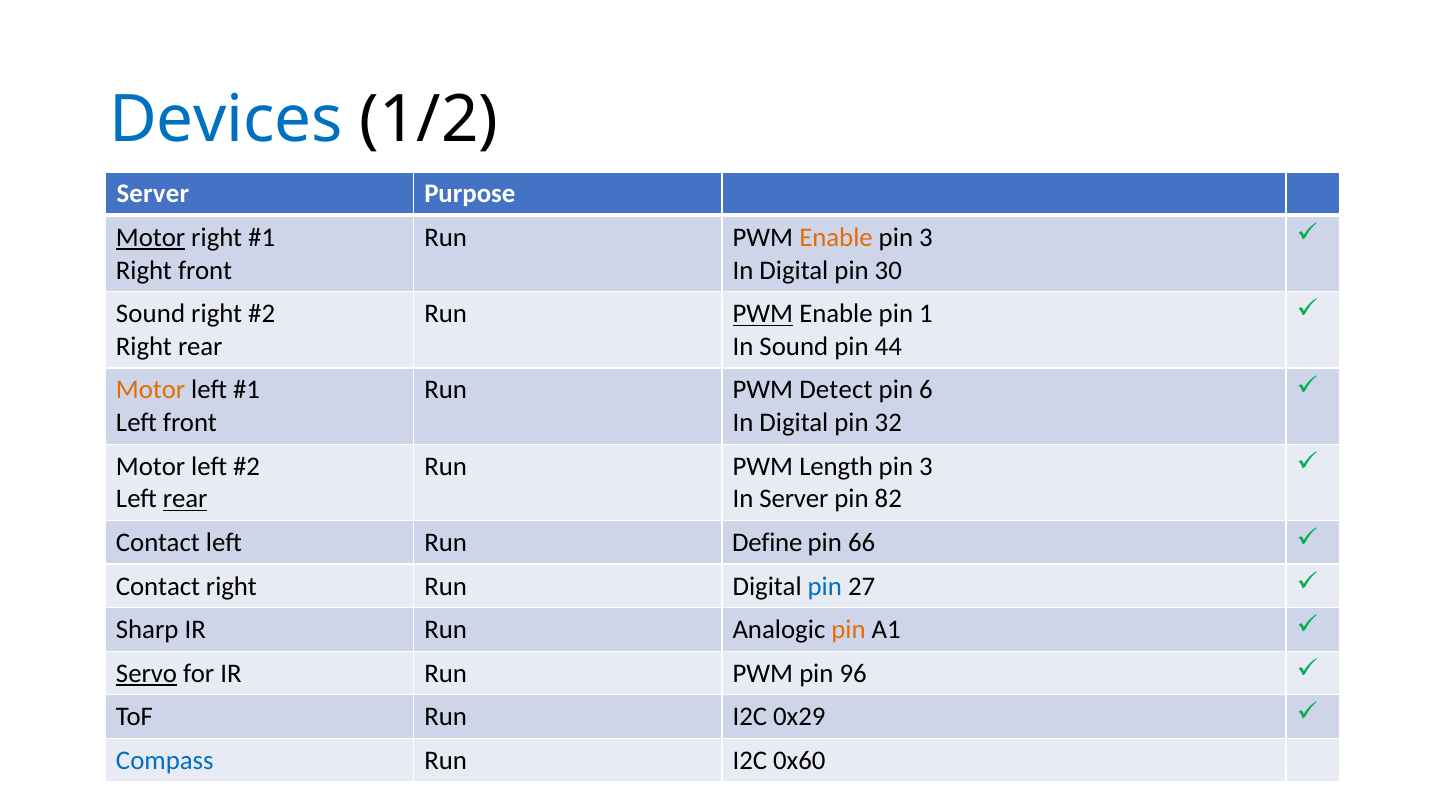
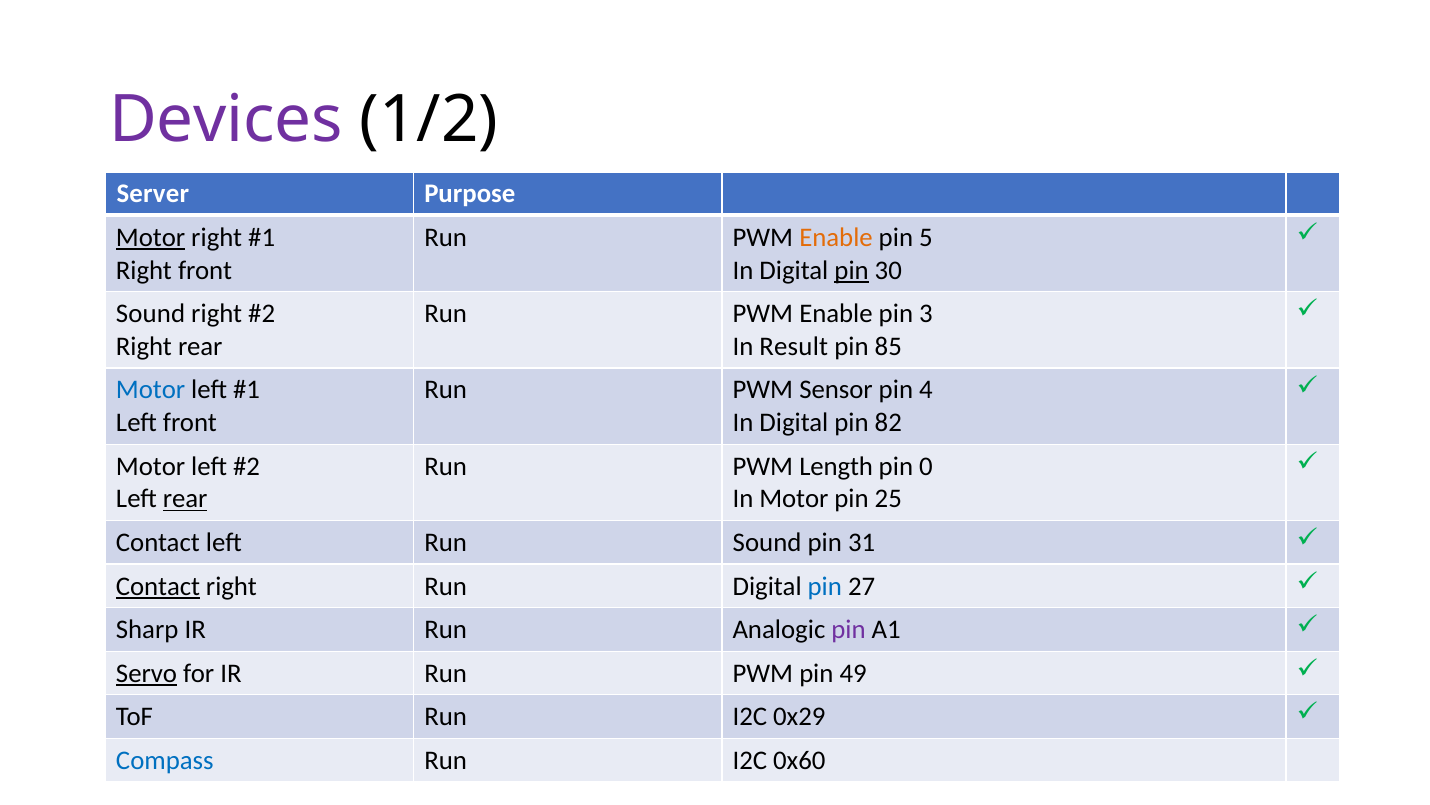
Devices colour: blue -> purple (226, 120)
3: 3 -> 5 (926, 237)
pin underline: none -> present (852, 270)
PWM underline: present -> none (763, 314)
1: 1 -> 3 (926, 314)
In Sound: Sound -> Result (794, 346)
44: 44 -> 85 (888, 346)
Motor colour: orange -> blue (151, 390)
Detect: Detect -> Sensor (836, 390)
6: 6 -> 4 (926, 390)
32: 32 -> 82 (888, 423)
3: 3 -> 0 (926, 466)
In Server: Server -> Motor (794, 499)
82: 82 -> 25 (888, 499)
Run Define: Define -> Sound (767, 542)
66: 66 -> 31 (862, 542)
Contact underline: none -> present (158, 586)
pin colour: orange -> purple (848, 629)
96: 96 -> 49 (853, 673)
